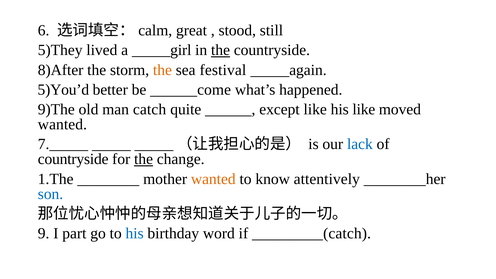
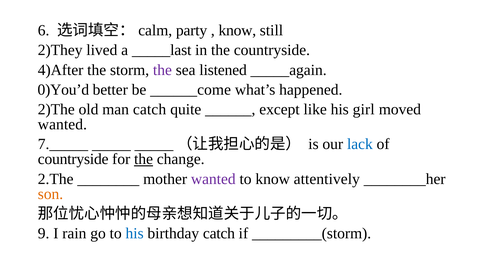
great: great -> party (192, 30)
stood: stood -> know (237, 30)
5)They: 5)They -> 2)They (60, 50)
_____girl: _____girl -> _____last (162, 50)
the underline: present -> none (221, 50)
8)After: 8)After -> 4)After (61, 70)
the colour: orange -> purple (162, 70)
festival: festival -> listened (223, 70)
5)You’d: 5)You’d -> 0)You’d (63, 90)
9)The: 9)The -> 2)The (56, 109)
his like: like -> girl (364, 109)
1.The: 1.The -> 2.The (56, 179)
wanted colour: orange -> purple (213, 179)
son colour: blue -> orange (51, 194)
part: part -> rain (74, 233)
birthday word: word -> catch (219, 233)
_________(catch: _________(catch -> _________(storm (312, 233)
